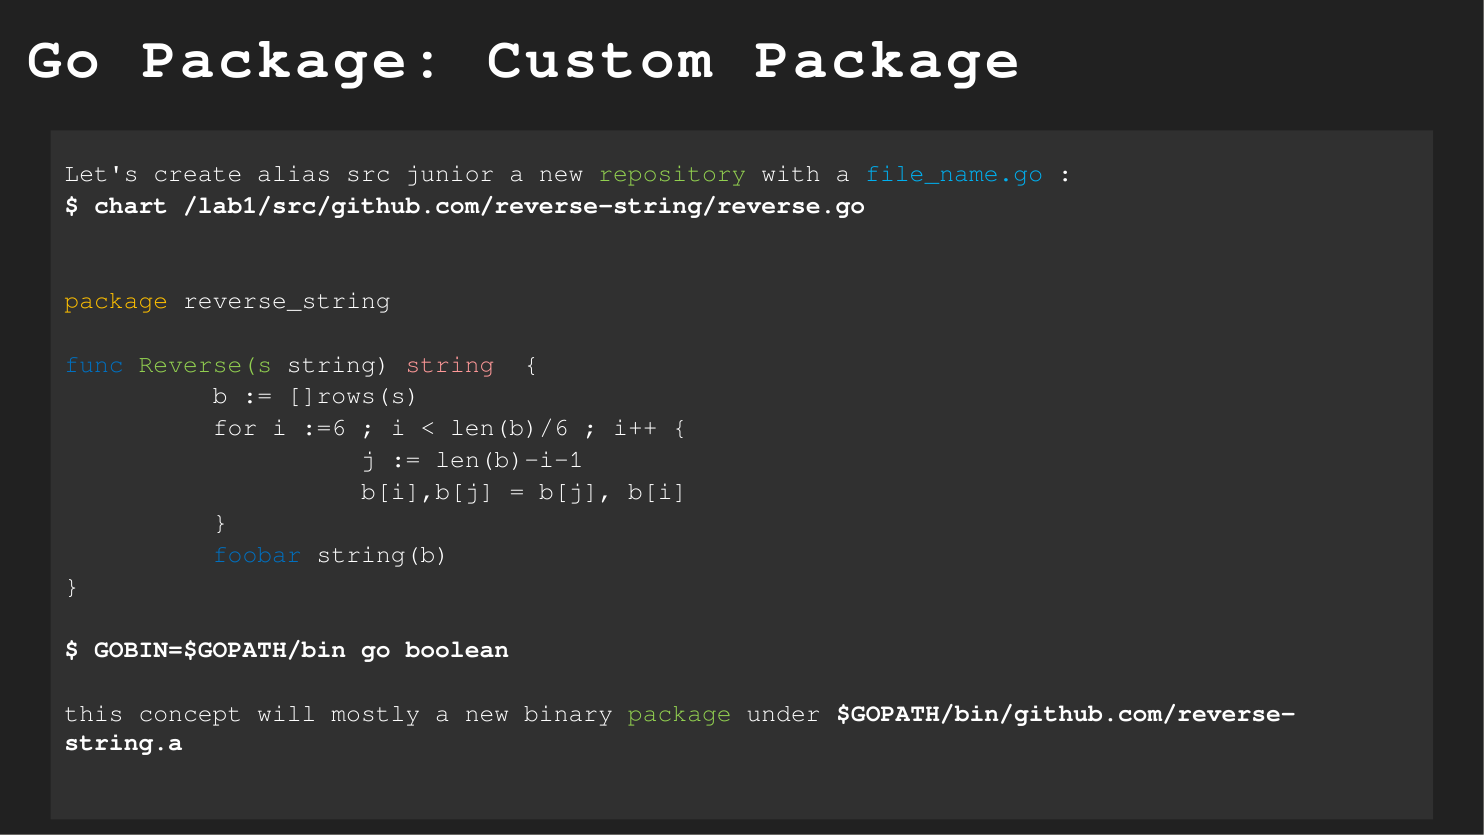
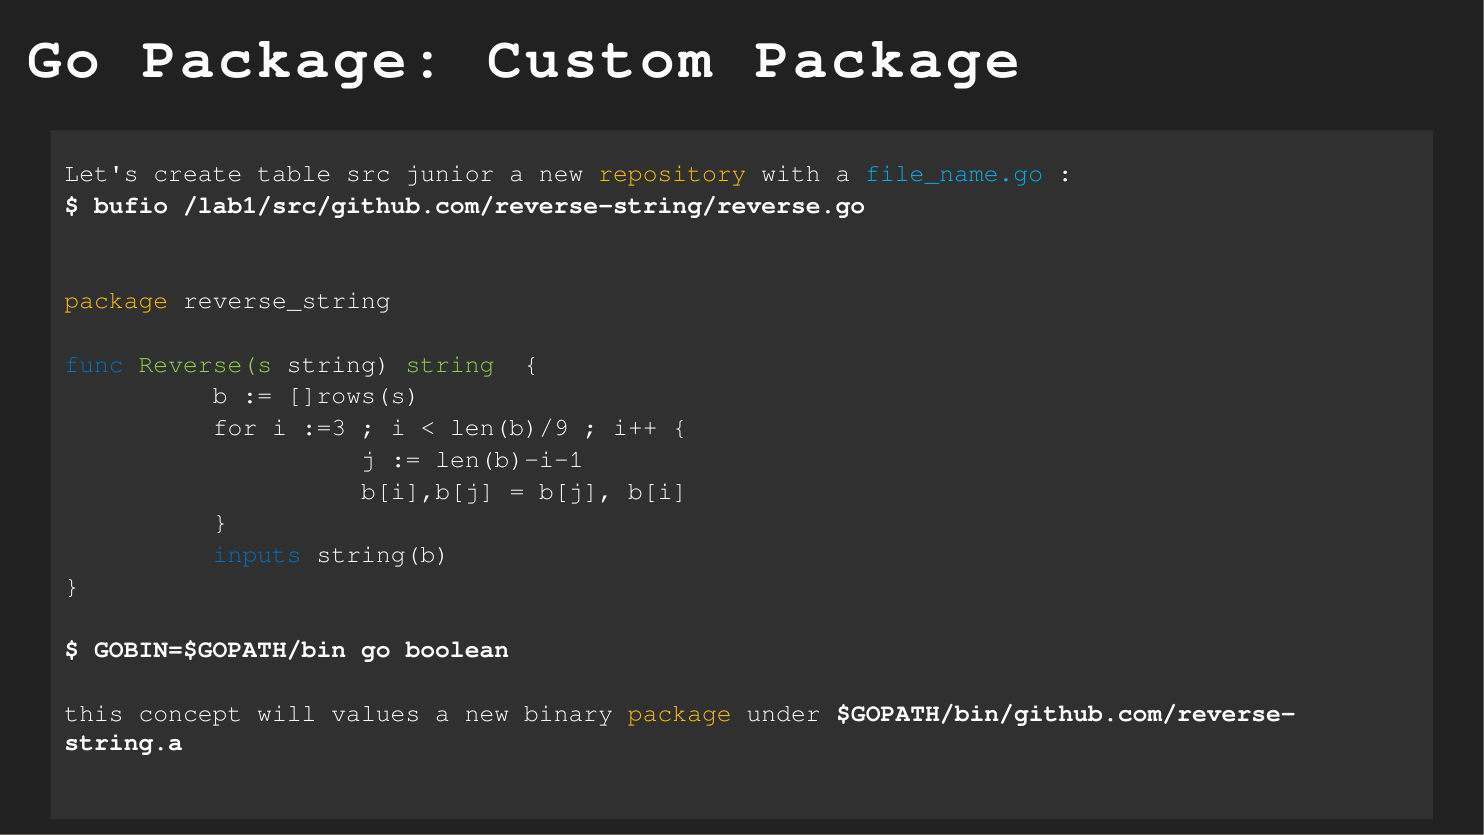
alias: alias -> table (294, 174)
repository colour: light green -> yellow (672, 174)
chart: chart -> bufio (131, 205)
string colour: pink -> light green (450, 364)
:=6: :=6 -> :=3 (324, 427)
len(b)/6: len(b)/6 -> len(b)/9 (509, 427)
foobar: foobar -> inputs (257, 554)
mostly: mostly -> values (376, 713)
package colour: light green -> yellow (680, 713)
